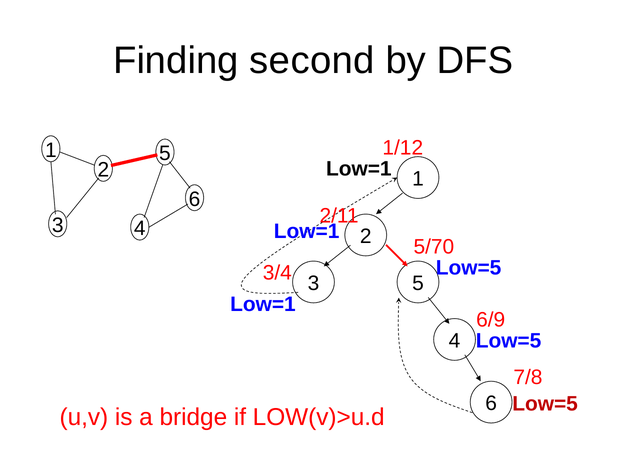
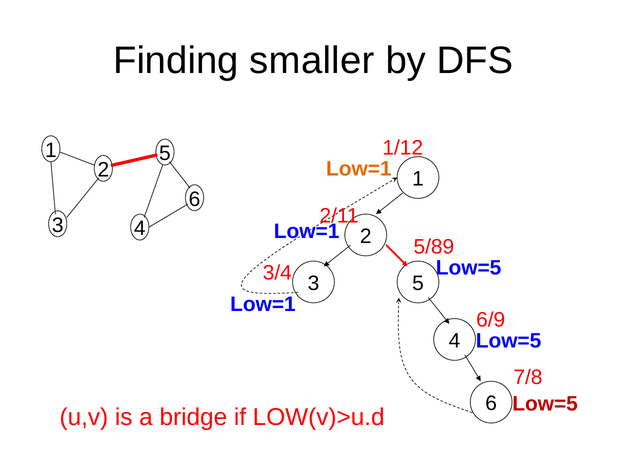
second: second -> smaller (312, 61)
Low=1 colour: black -> orange (359, 169)
5/70: 5/70 -> 5/89 (434, 247)
